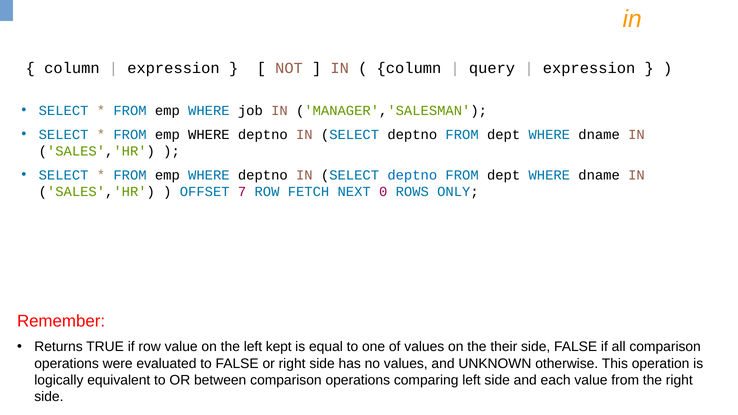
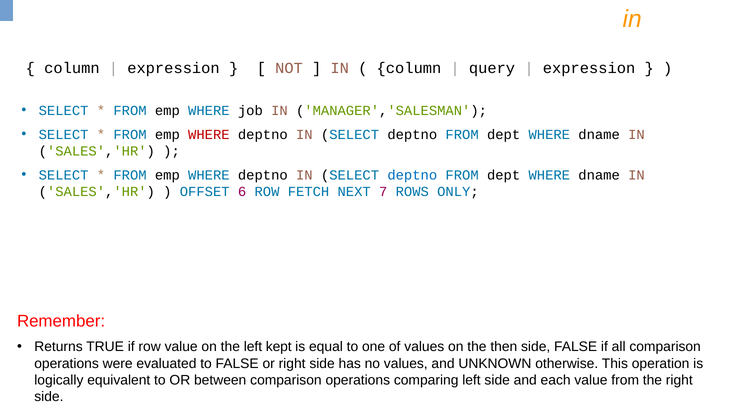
WHERE colour: black -> red (209, 135)
7: 7 -> 6 (242, 192)
0: 0 -> 7 (383, 192)
their: their -> then (504, 347)
